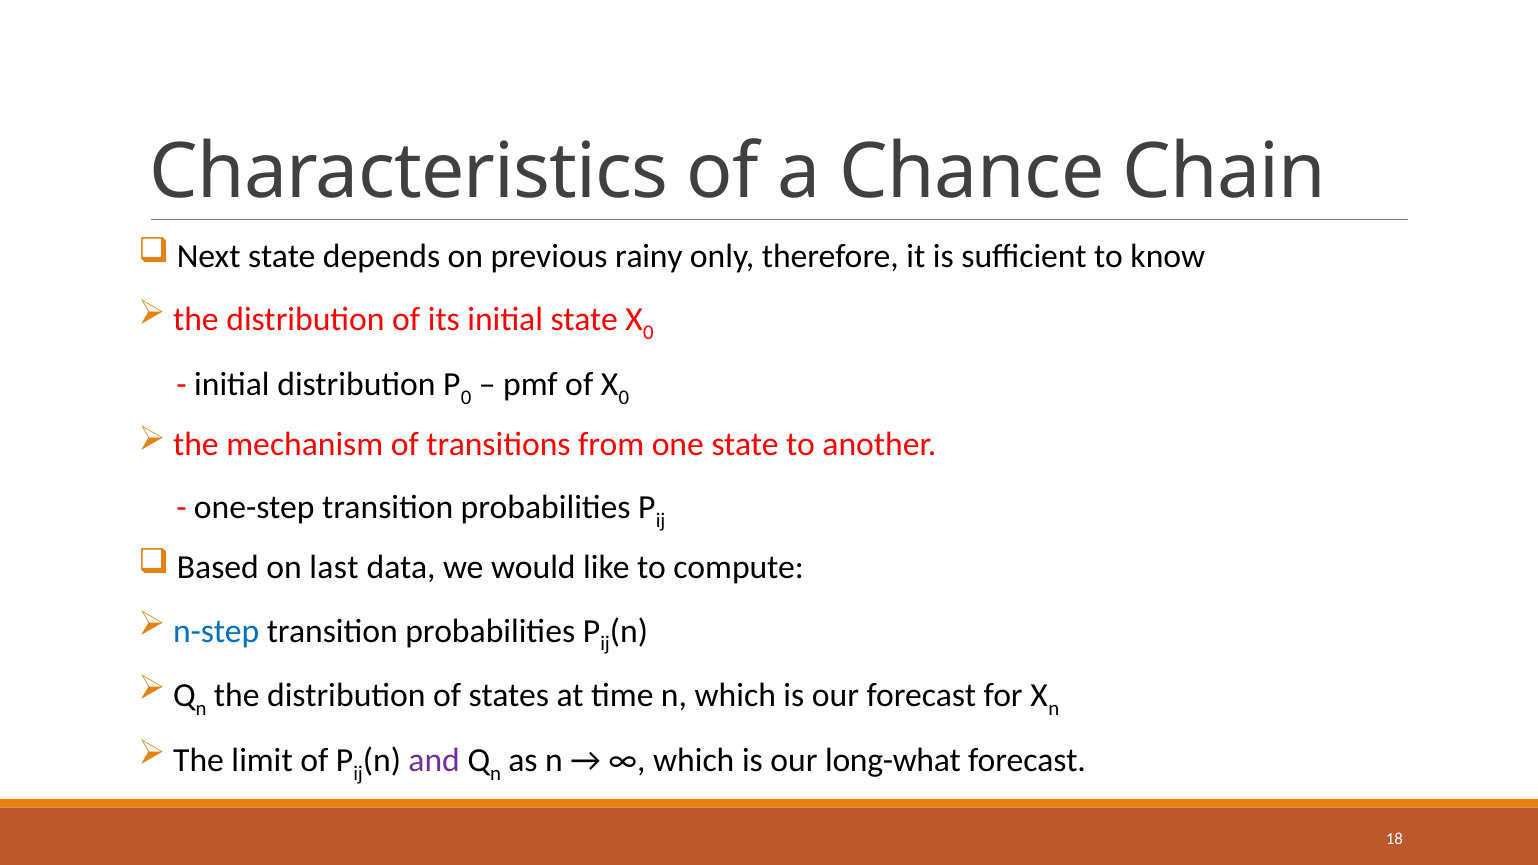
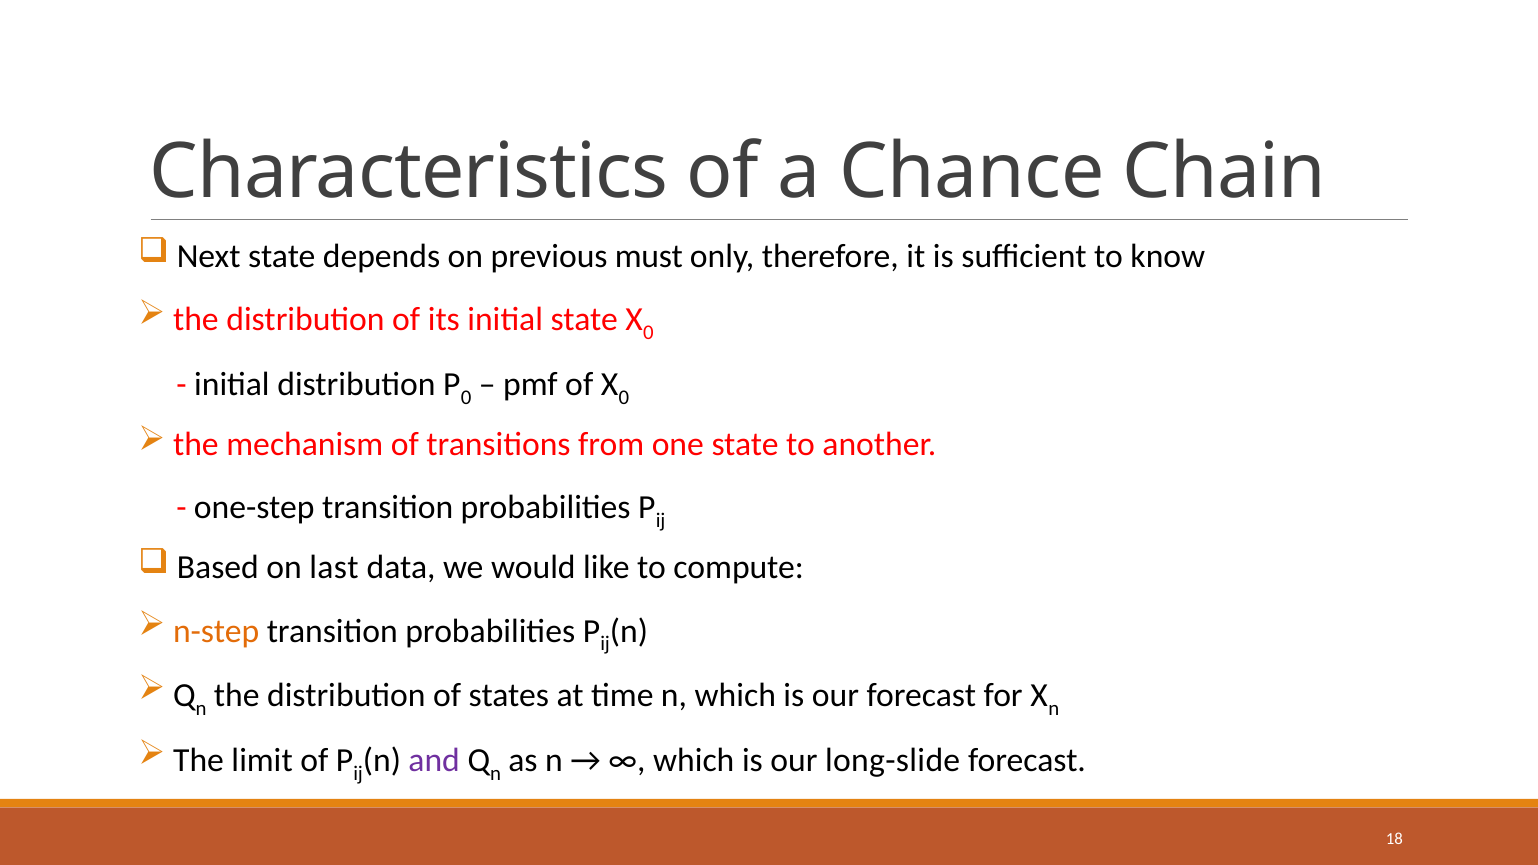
rainy: rainy -> must (649, 257)
n-step colour: blue -> orange (216, 631)
long-what: long-what -> long-slide (893, 760)
